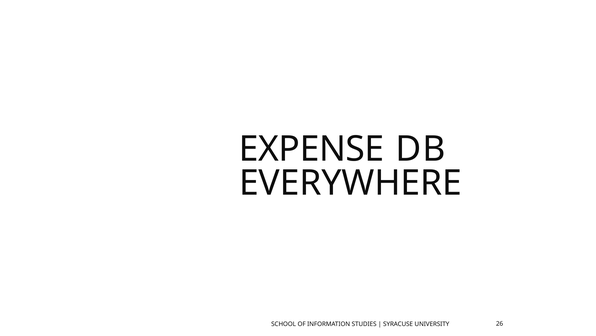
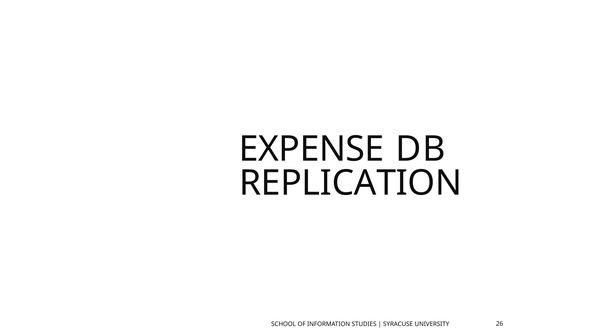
EVERYWHERE: EVERYWHERE -> REPLICATION (351, 183)
